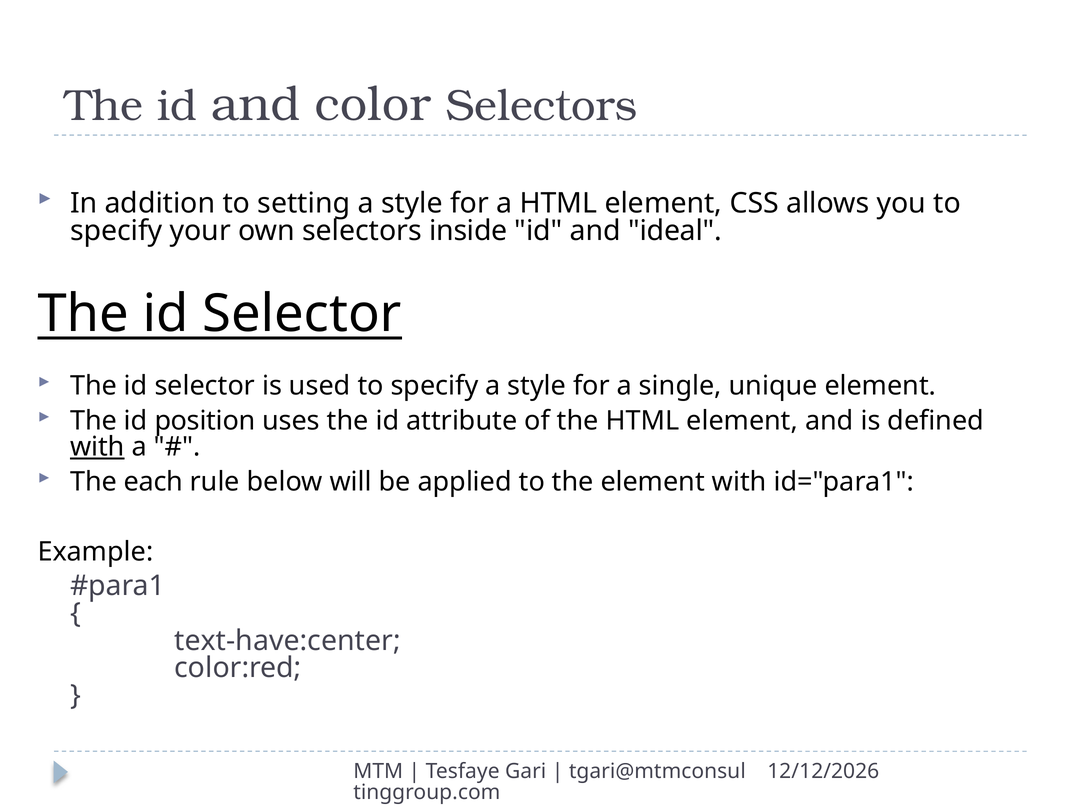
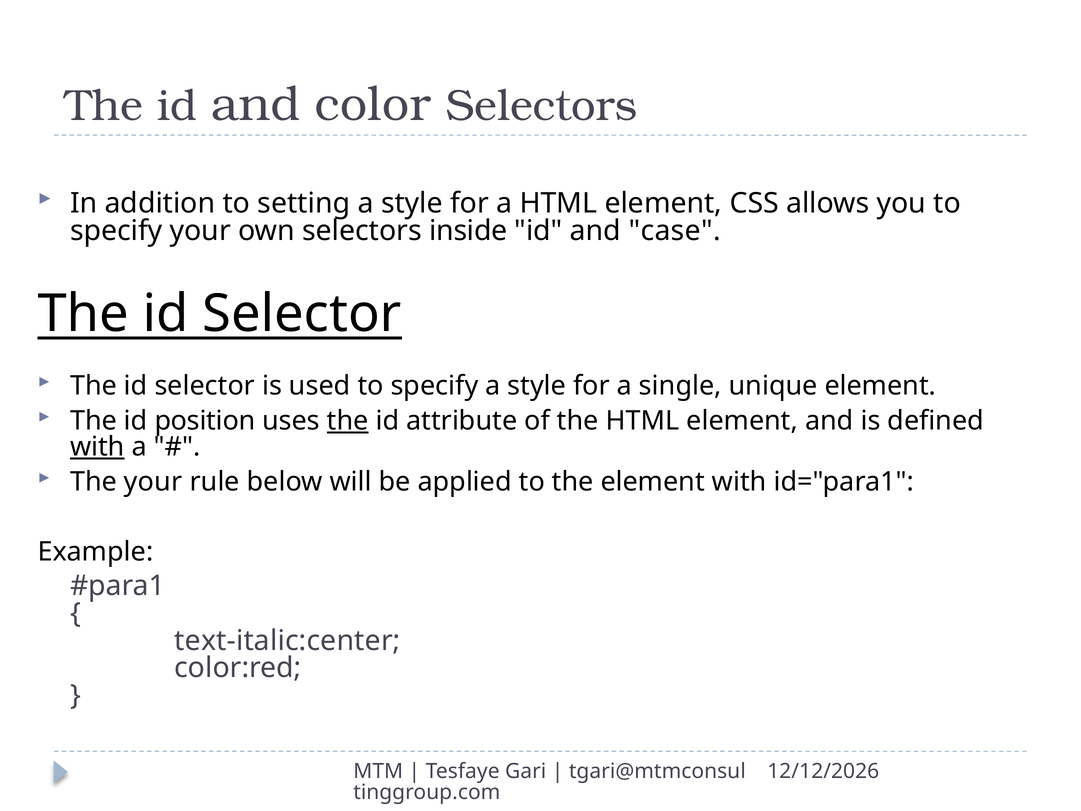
ideal: ideal -> case (675, 231)
the underline: none -> present (348, 421)
The each: each -> your (153, 482)
text-have:center: text-have:center -> text-italic:center (288, 641)
